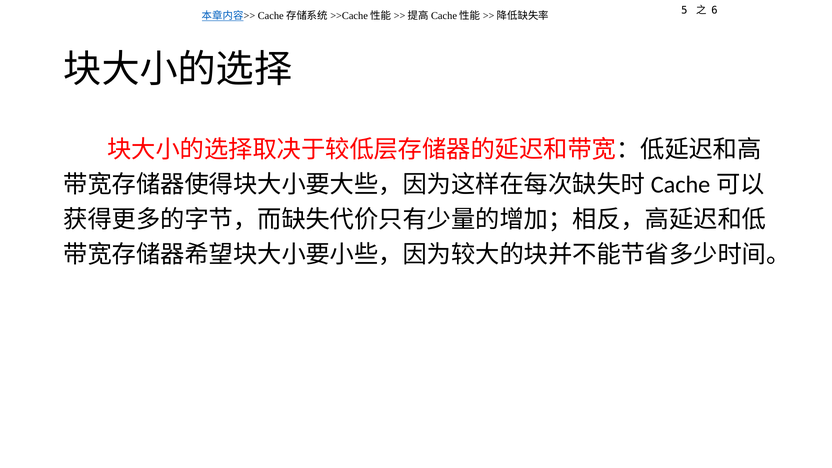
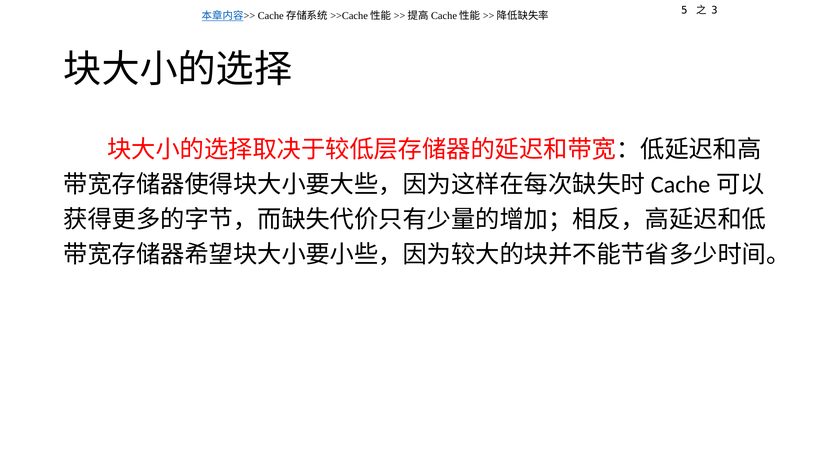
6: 6 -> 3 (714, 10)
